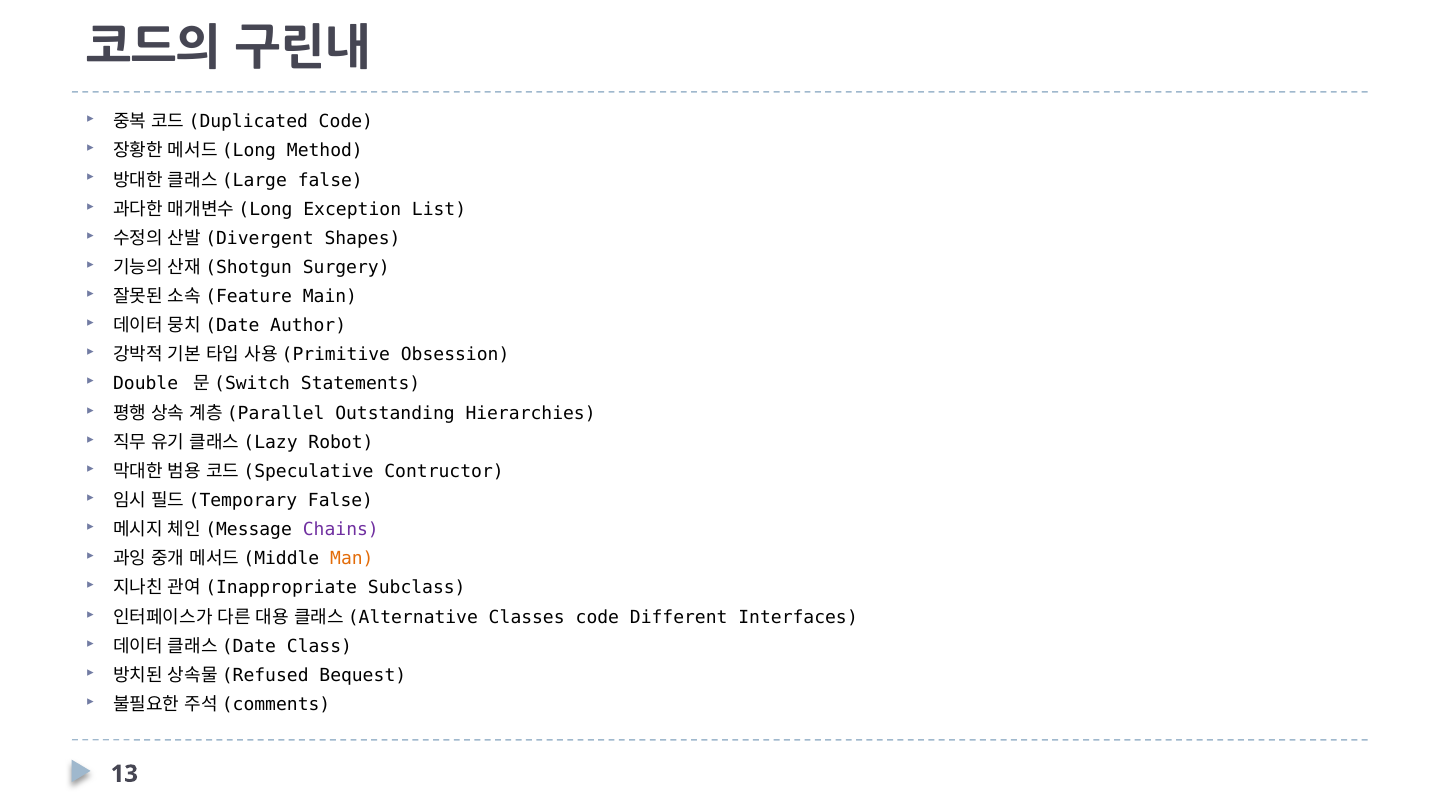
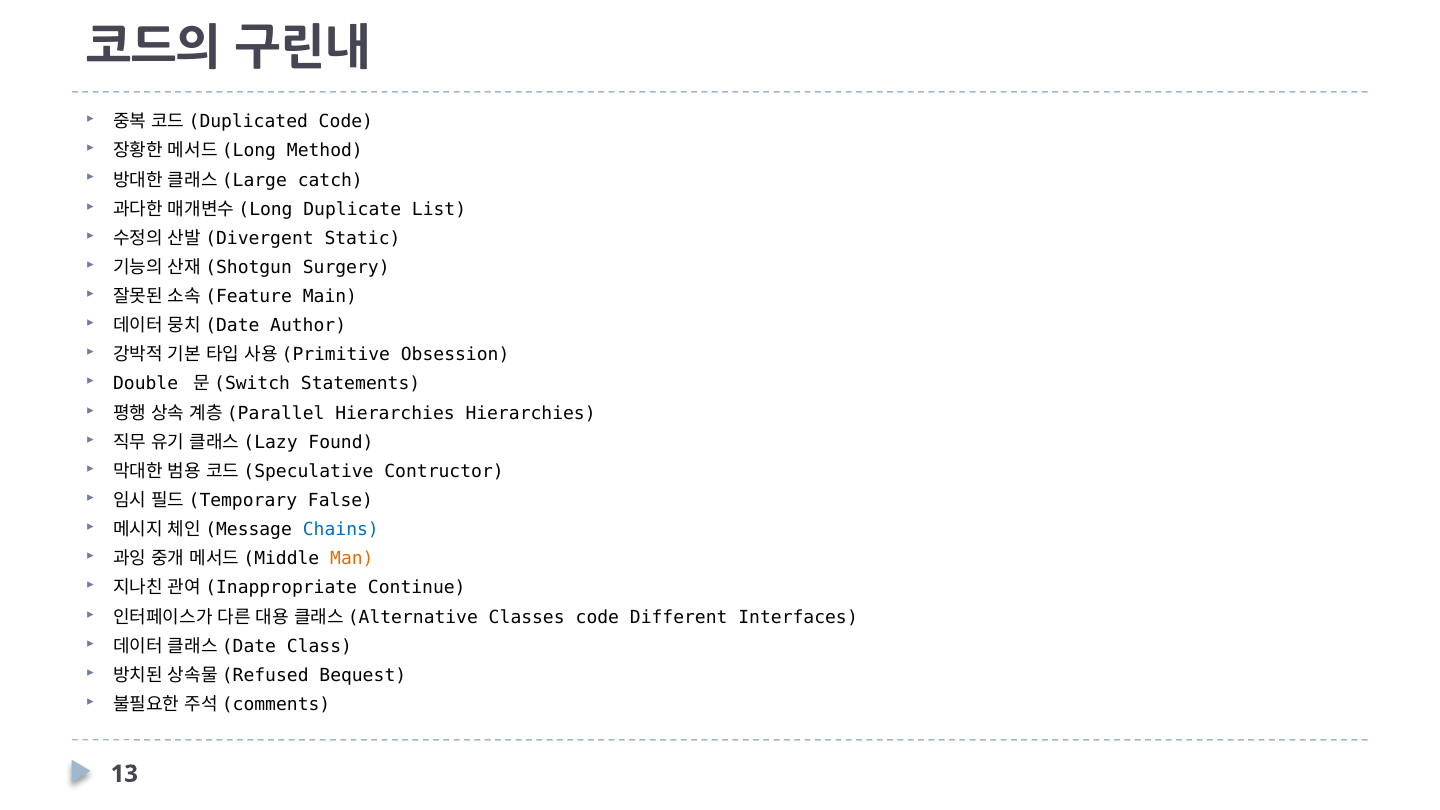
false: false -> catch (330, 180)
Exception: Exception -> Duplicate (352, 209)
Shapes: Shapes -> Static (362, 238)
Outstanding: Outstanding -> Hierarchies (395, 413)
Robot: Robot -> Found (341, 442)
Chains colour: purple -> blue (341, 530)
Subclass: Subclass -> Continue (417, 588)
